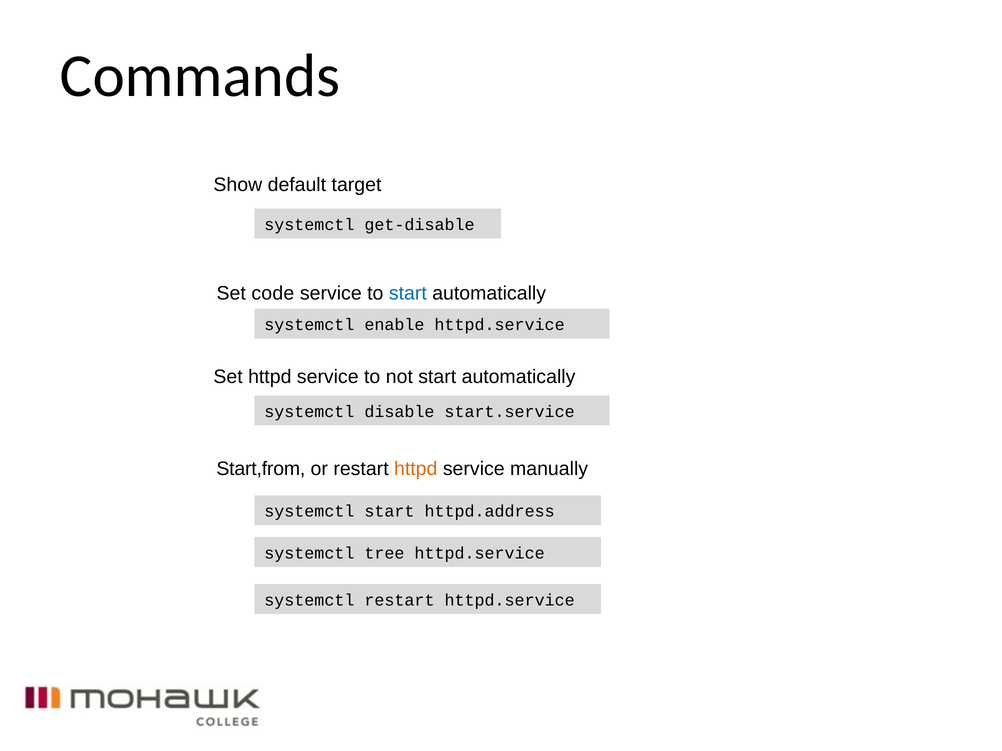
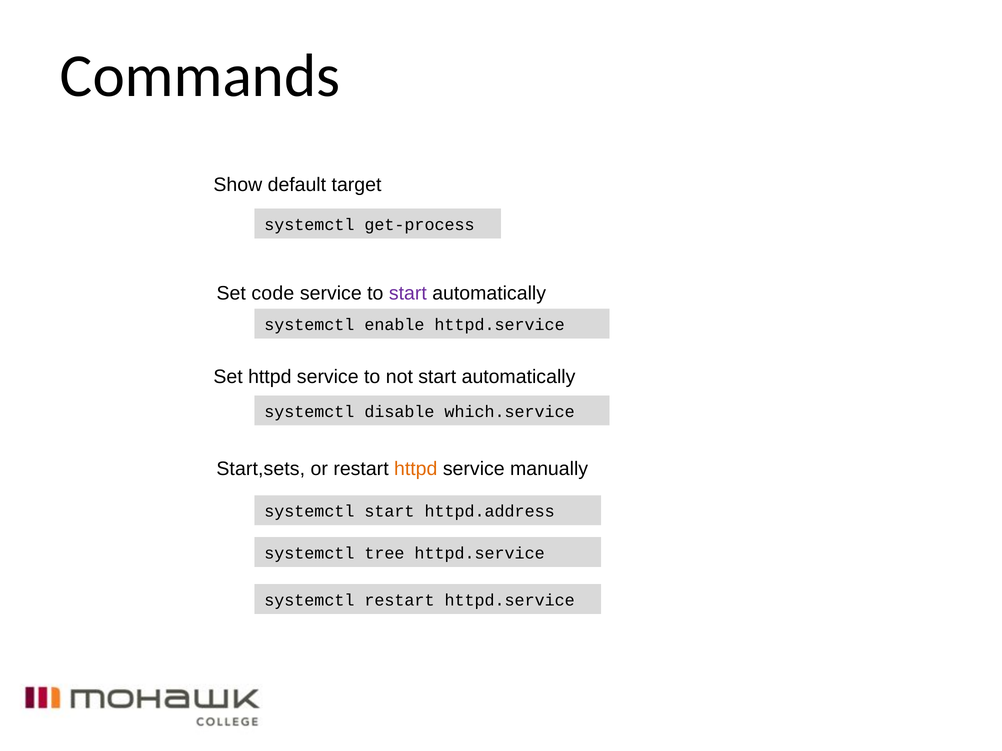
get-disable: get-disable -> get-process (420, 225)
start colour: blue -> purple (408, 294)
start.service: start.service -> which.service (510, 412)
Start,from: Start,from -> Start,sets (261, 469)
